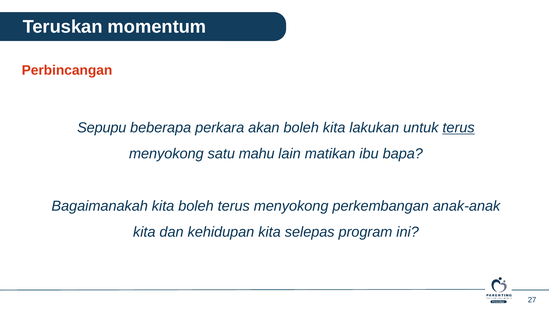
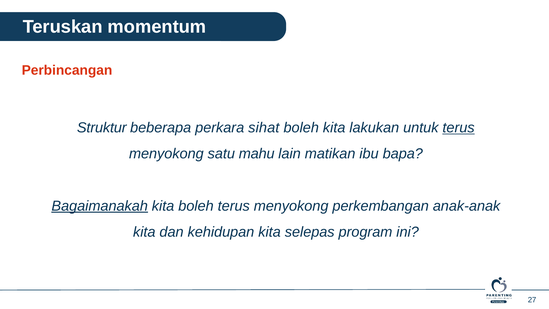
Sepupu: Sepupu -> Struktur (102, 128)
akan: akan -> sihat (264, 128)
Bagaimanakah underline: none -> present (100, 206)
